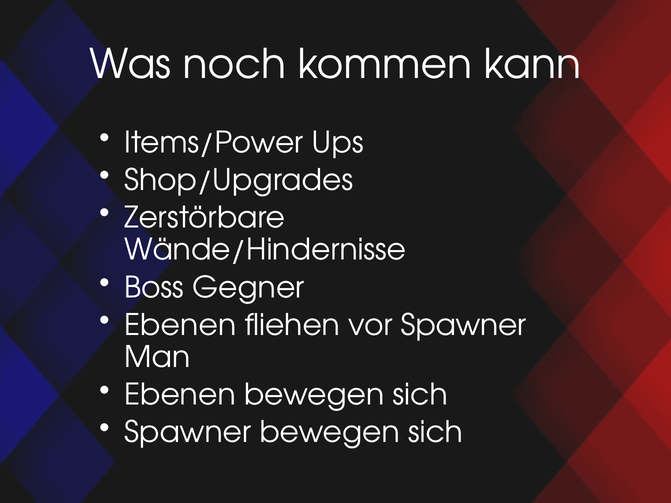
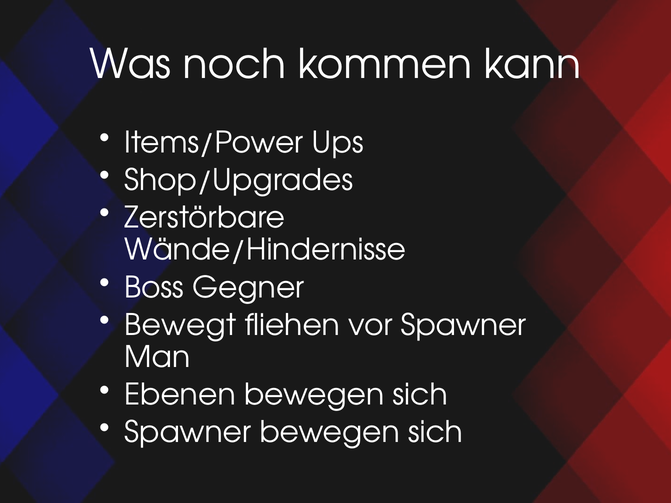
Ebenen: Ebenen -> Bewegt (180, 325)
